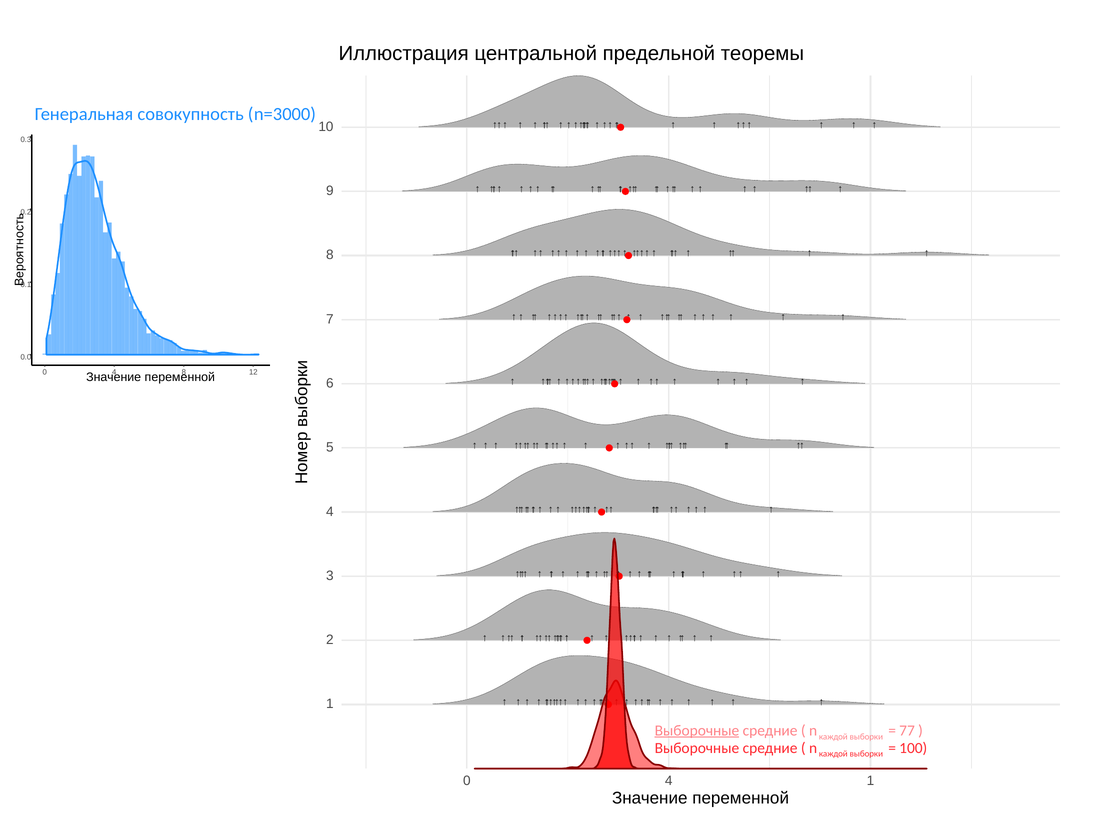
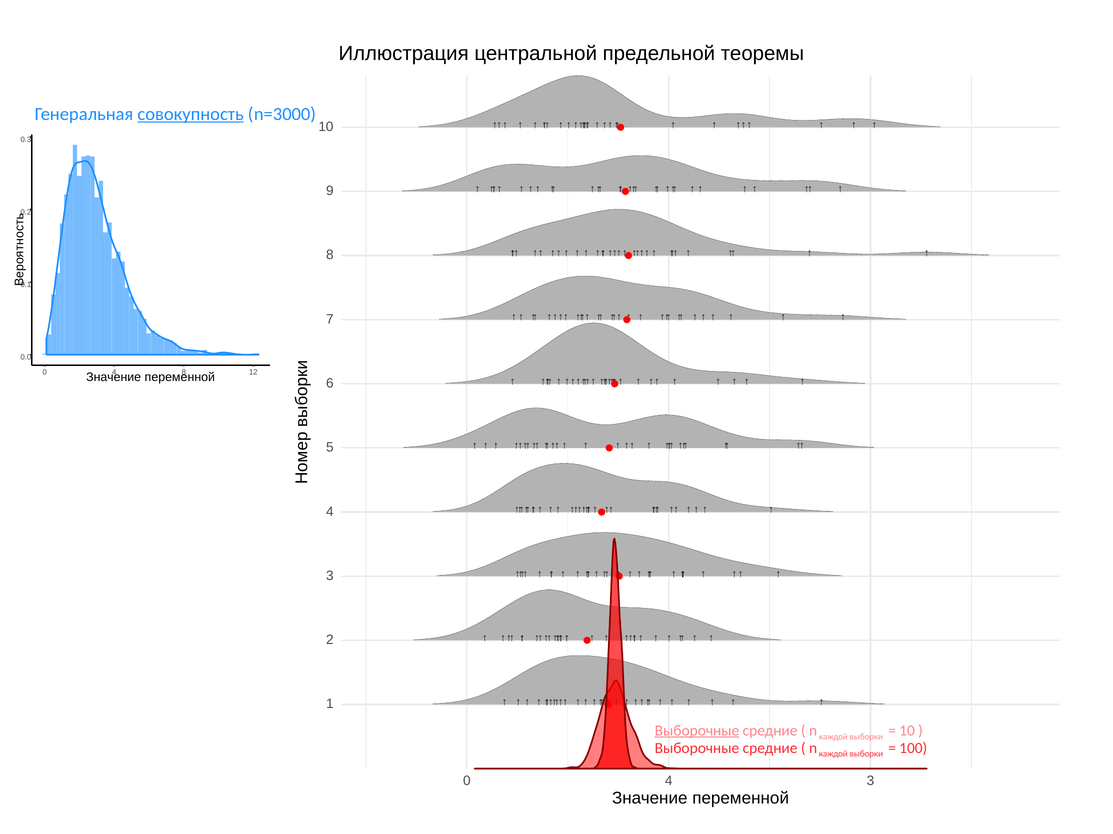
совокупность underline: none -> present (191, 114)
77: 77 -> 10 (907, 731)
4 1: 1 -> 3 (871, 781)
